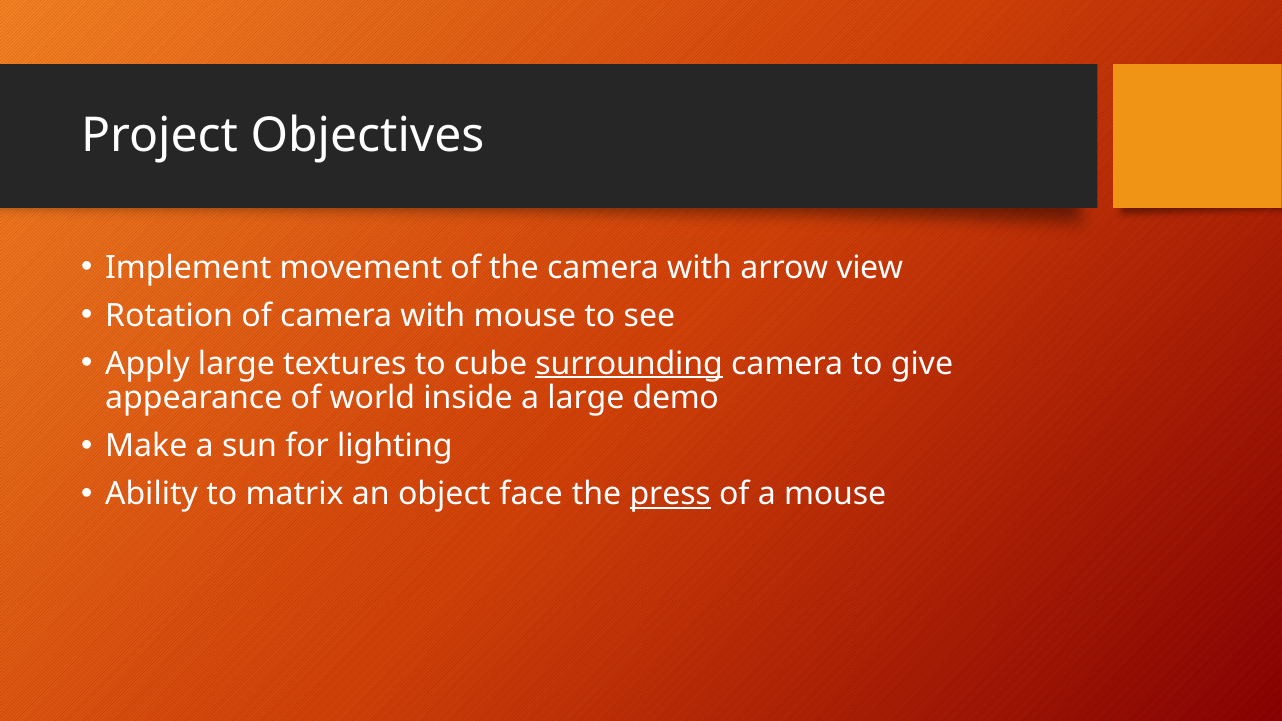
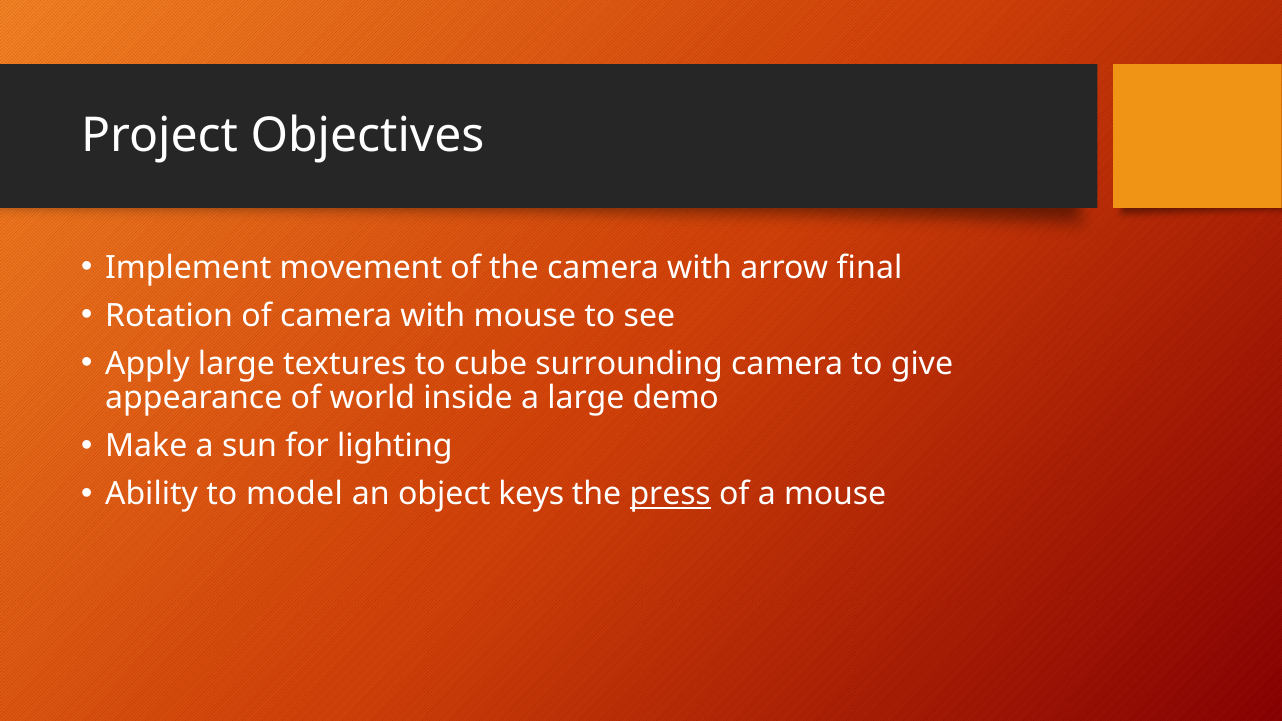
view: view -> final (870, 268)
surrounding underline: present -> none (629, 364)
matrix: matrix -> model (295, 494)
face: face -> keys (531, 494)
